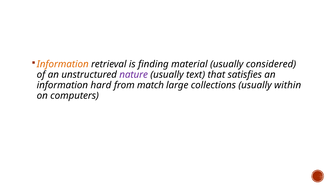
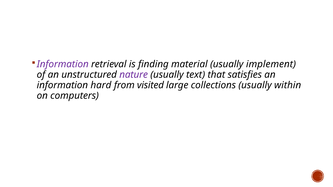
Information colour: orange -> purple (63, 64)
considered: considered -> implement (271, 64)
match: match -> visited (150, 85)
